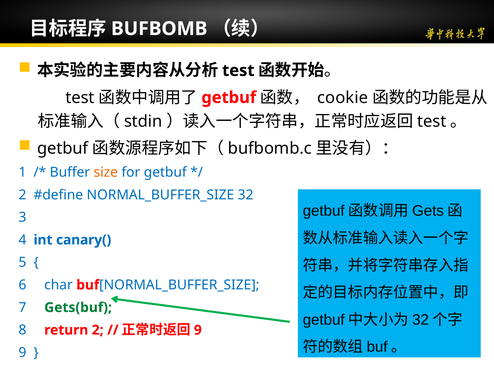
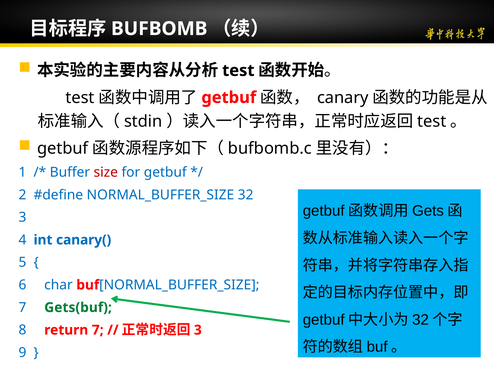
cookie: cookie -> canary (343, 97)
size colour: orange -> red (106, 172)
return 2: 2 -> 7 (98, 330)
9: 9 -> 3 (198, 330)
